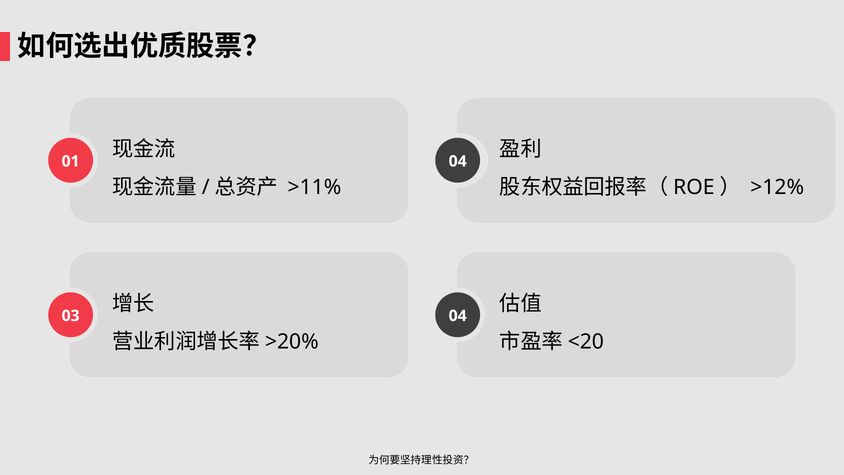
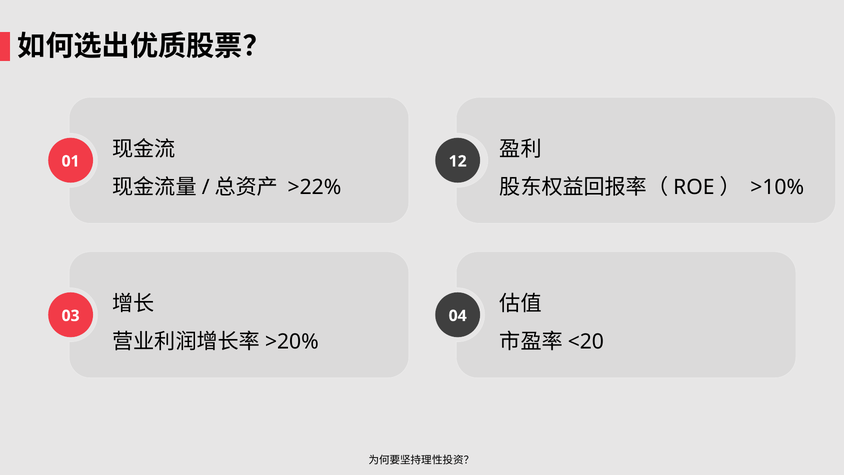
01 04: 04 -> 12 (458, 161)
>11%: >11% -> >22% (314, 187)
>12%: >12% -> >10% (777, 187)
